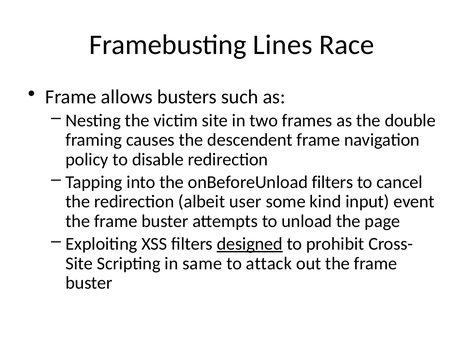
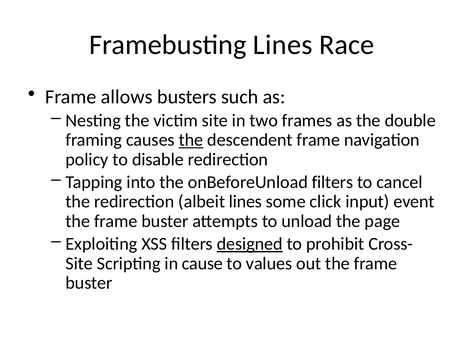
the underline: none -> present (191, 140)
albeit user: user -> lines (246, 202)
kind: kind -> click (326, 202)
same: same -> cause (202, 263)
attack: attack -> values (269, 263)
